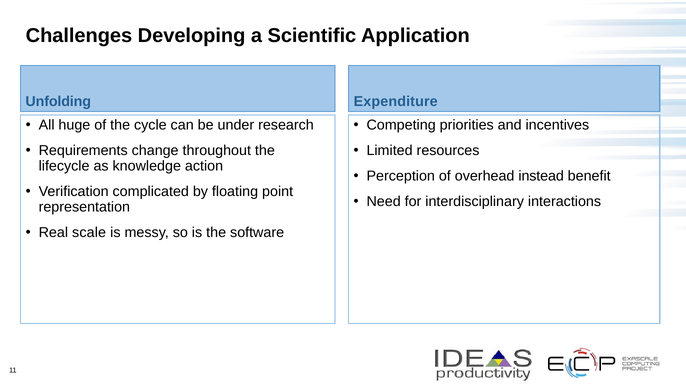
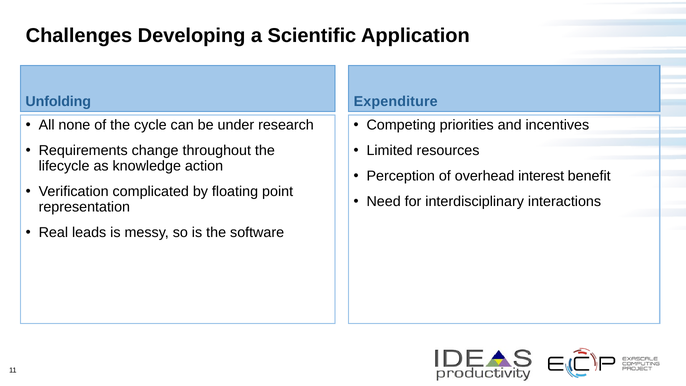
huge: huge -> none (74, 125)
instead: instead -> interest (541, 176)
scale: scale -> leads (89, 233)
